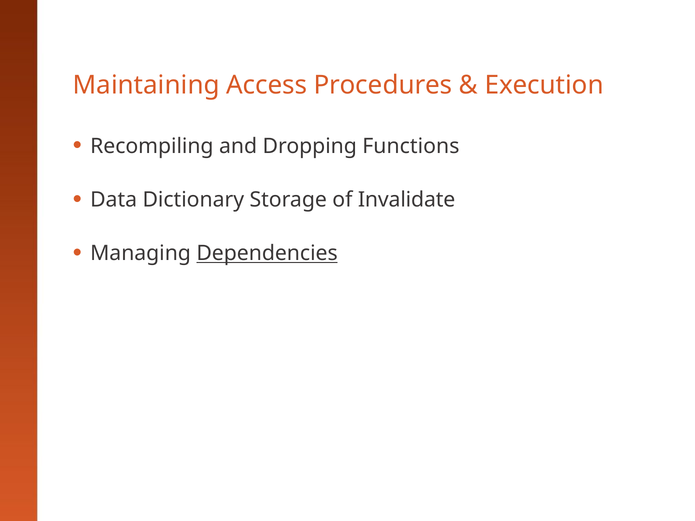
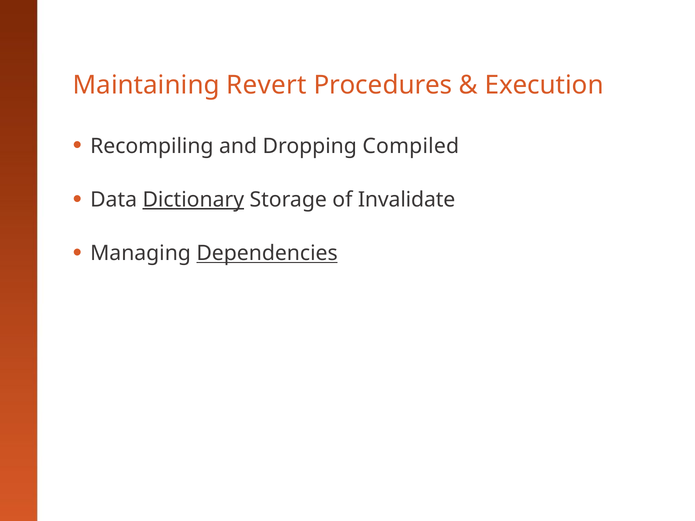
Access: Access -> Revert (266, 85)
Functions: Functions -> Compiled (411, 146)
Dictionary underline: none -> present (193, 200)
